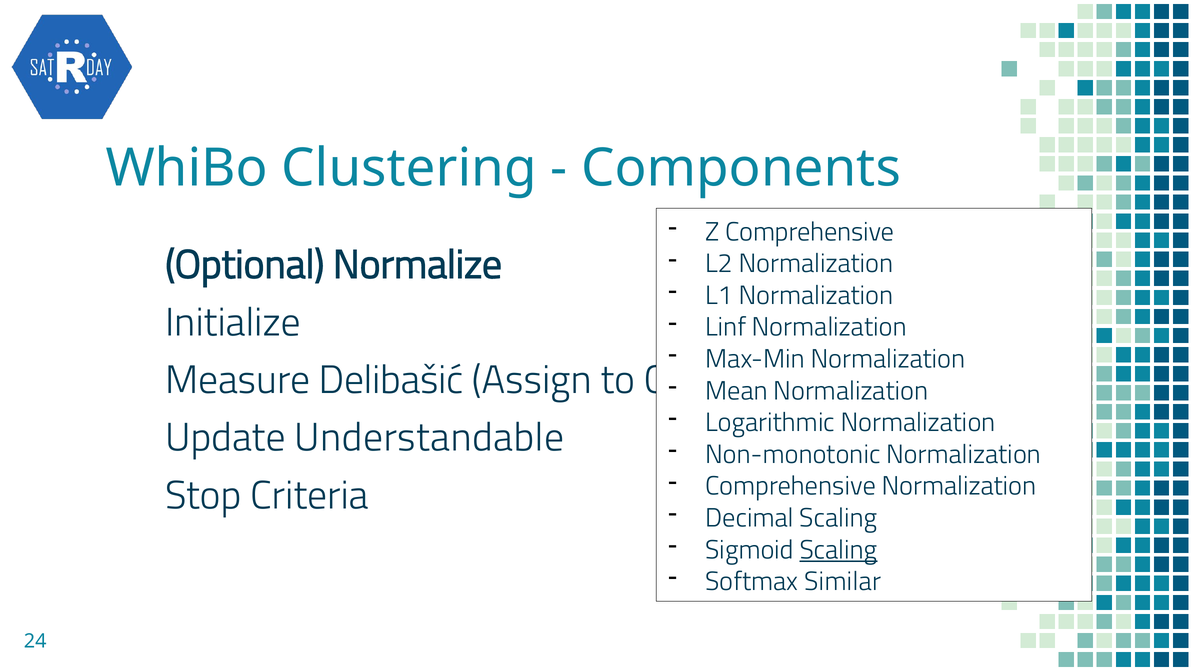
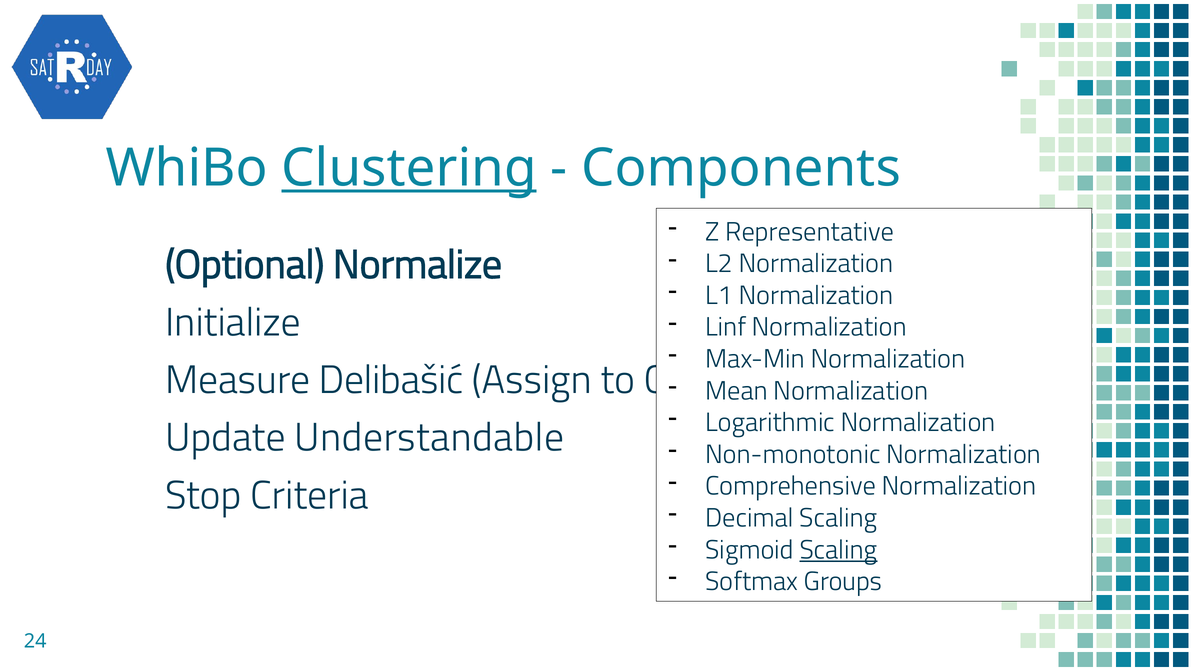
Clustering underline: none -> present (409, 168)
Z Comprehensive: Comprehensive -> Representative (810, 232)
Similar: Similar -> Groups (843, 581)
